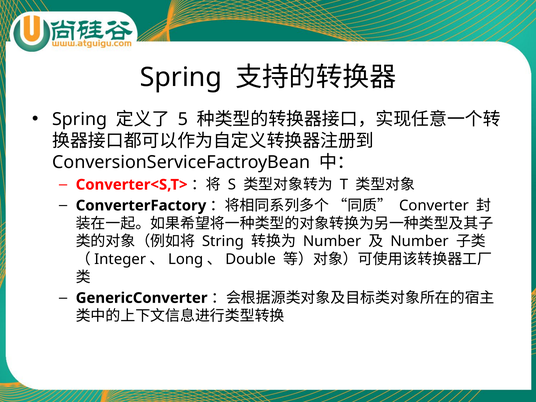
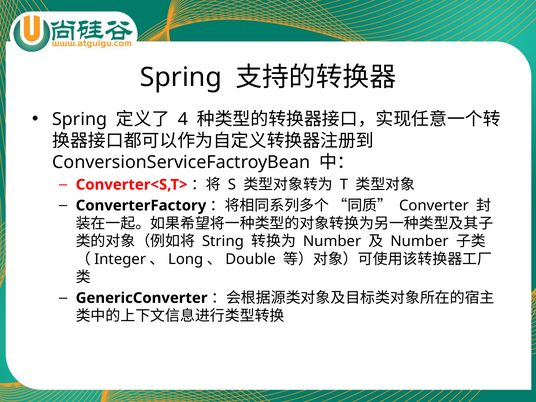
5: 5 -> 4 (183, 119)
